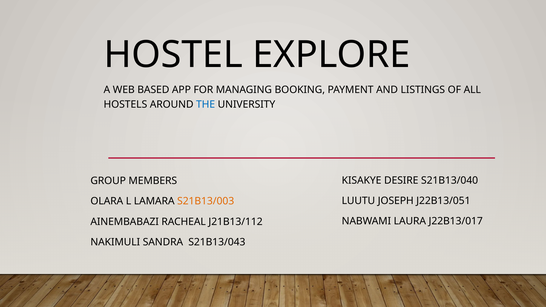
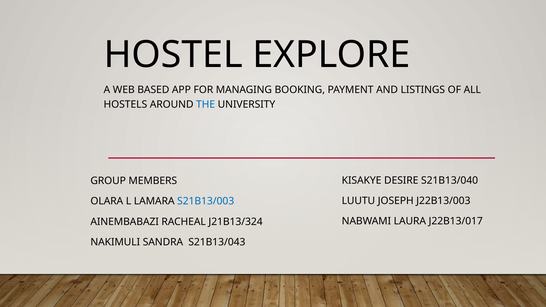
J22B13/051: J22B13/051 -> J22B13/003 (443, 201)
S21B13/003 colour: orange -> blue (206, 201)
J21B13/112: J21B13/112 -> J21B13/324 (236, 222)
